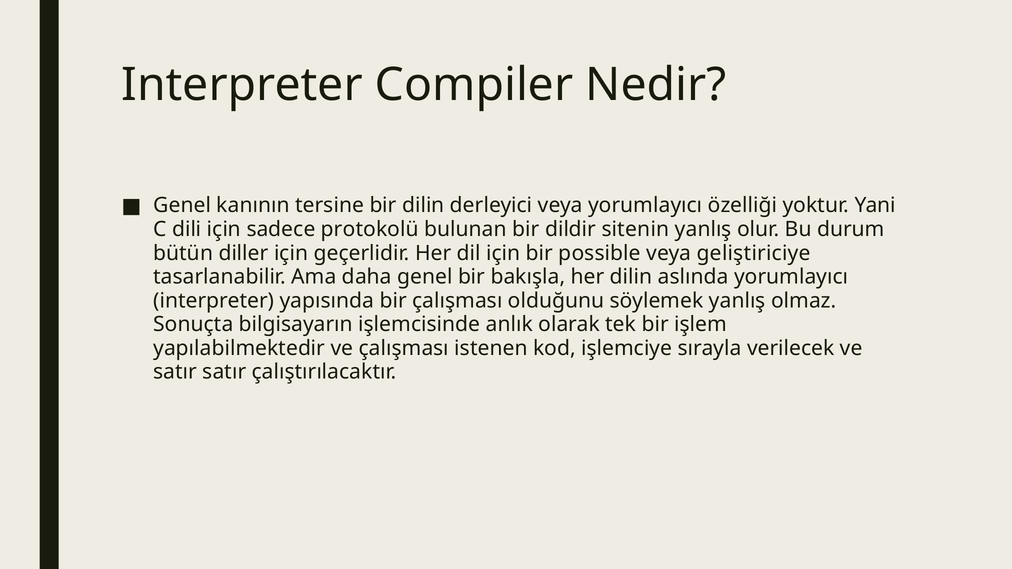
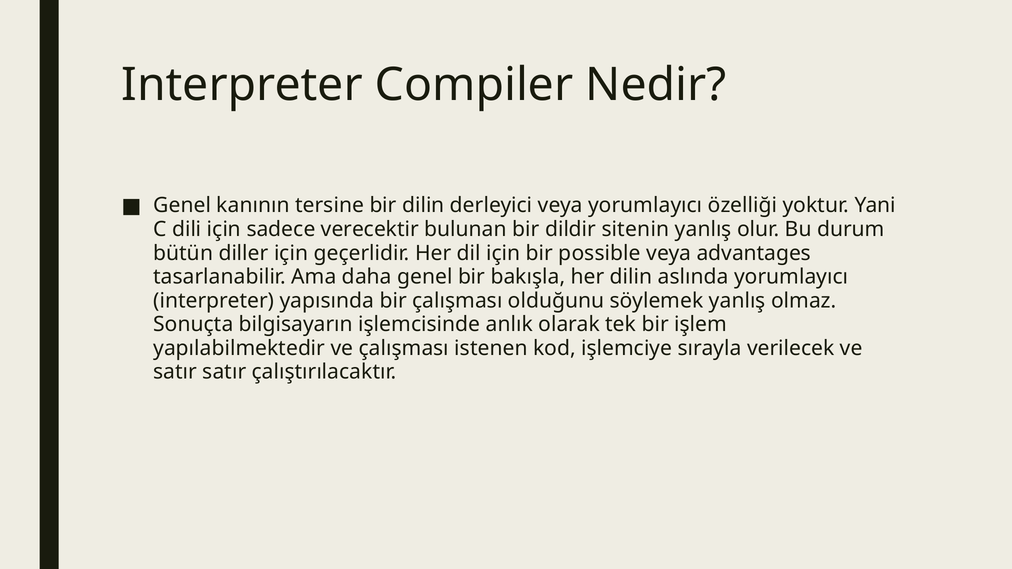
protokolü: protokolü -> verecektir (370, 229)
geliştiriciye: geliştiriciye -> advantages (754, 253)
